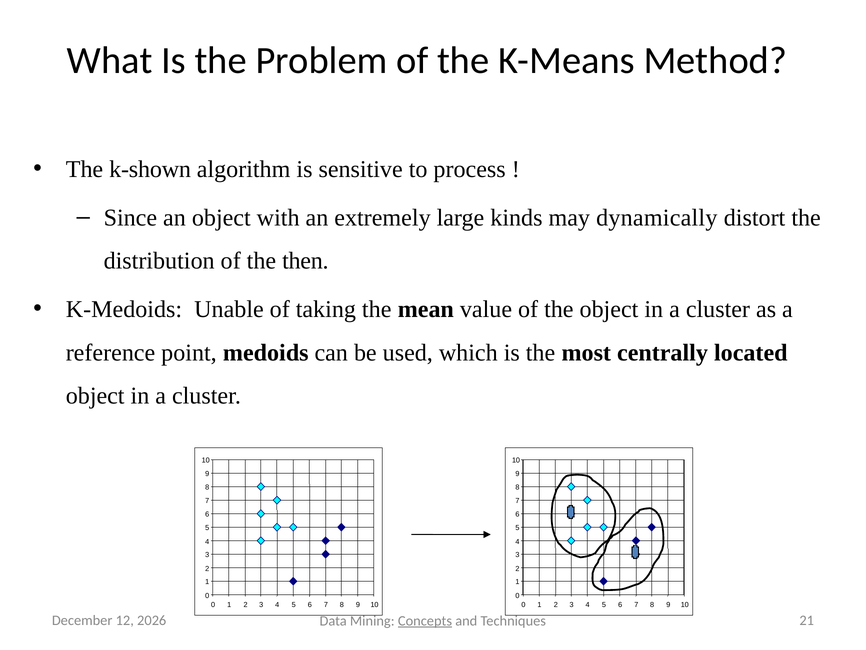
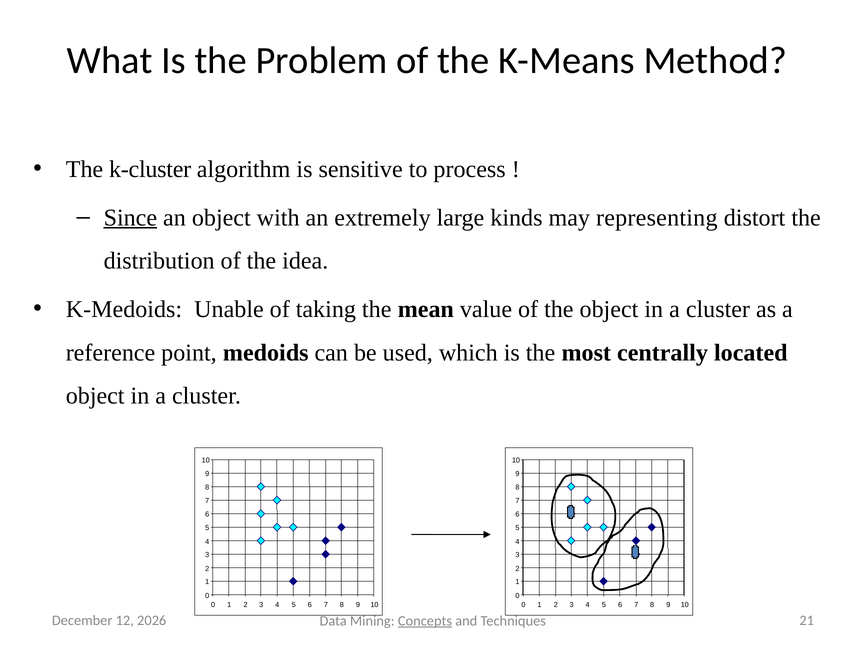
k-shown: k-shown -> k-cluster (150, 169)
Since underline: none -> present (130, 217)
dynamically: dynamically -> representing (657, 217)
then: then -> idea (305, 261)
